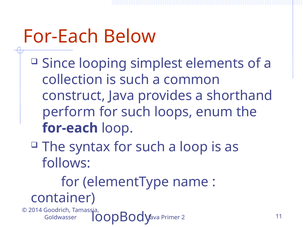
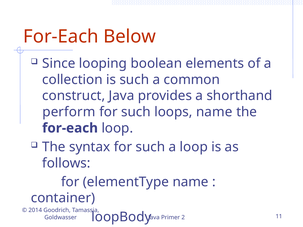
simplest: simplest -> boolean (156, 64)
loops enum: enum -> name (214, 112)
